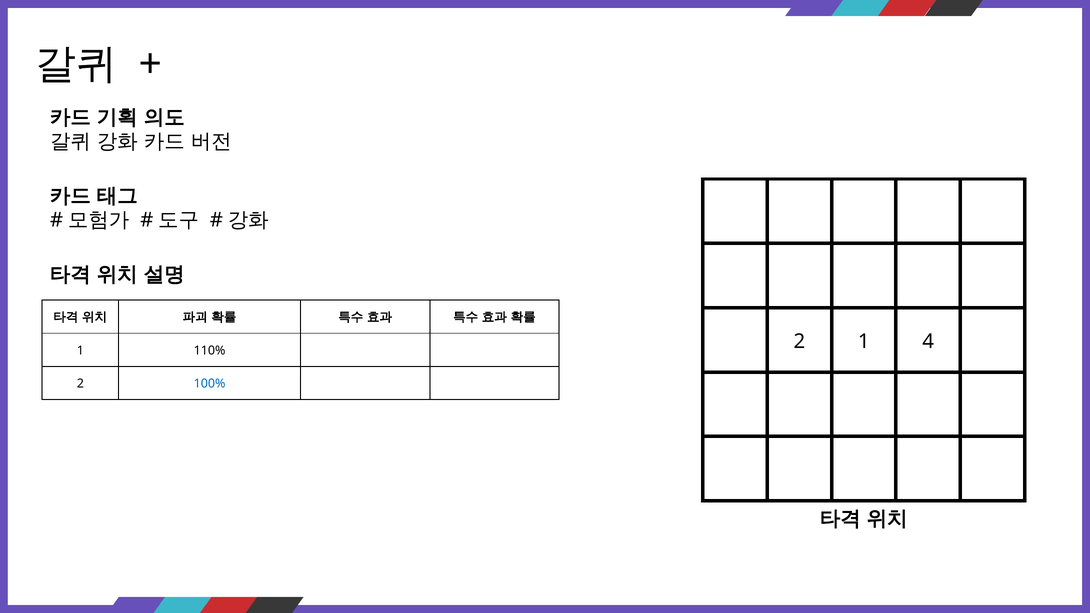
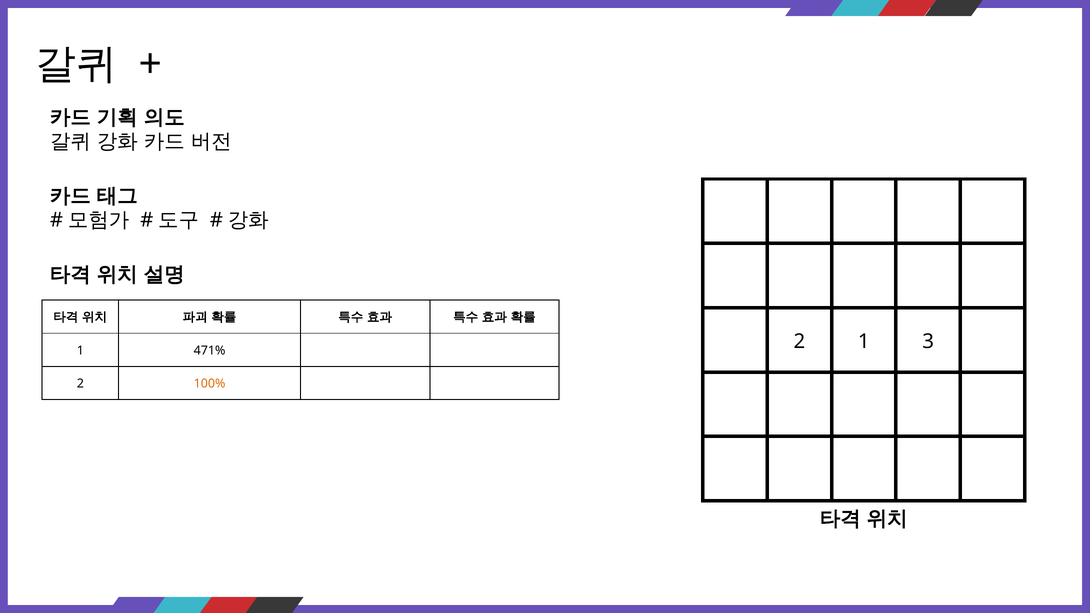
4: 4 -> 3 (928, 341)
110%: 110% -> 471% (210, 351)
100% colour: blue -> orange (210, 384)
